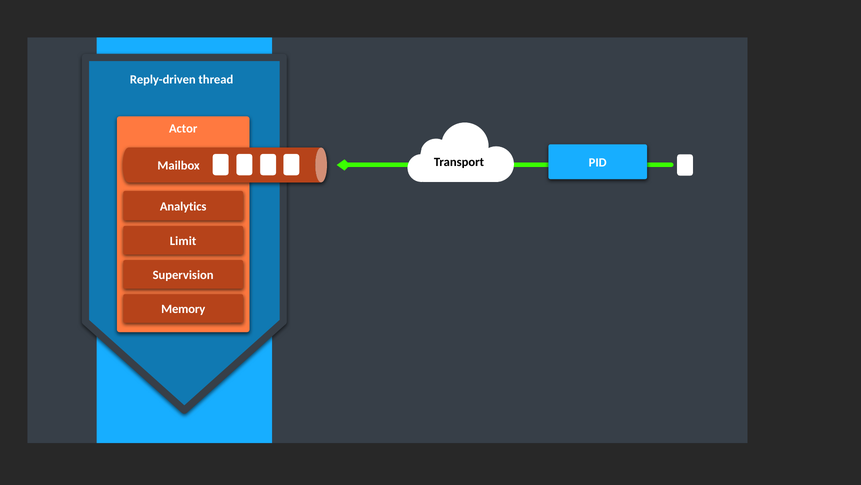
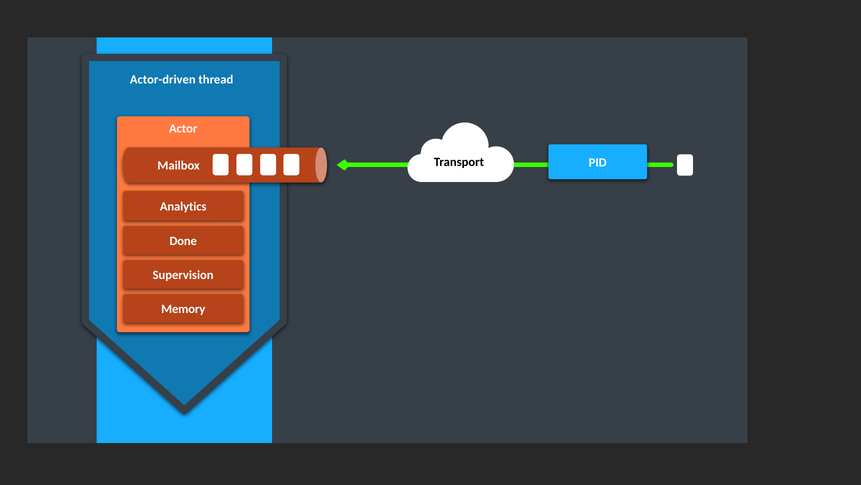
Reply-driven: Reply-driven -> Actor-driven (163, 80)
Limit: Limit -> Done (183, 241)
